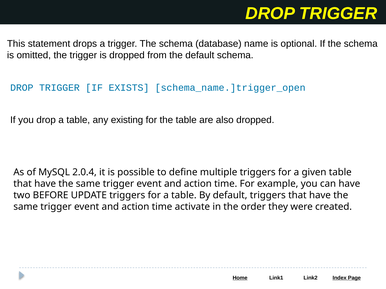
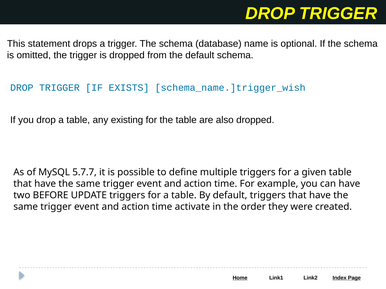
schema_name.]trigger_open: schema_name.]trigger_open -> schema_name.]trigger_wish (230, 88)
2.0.4: 2.0.4 -> 5.7.7 (85, 172)
